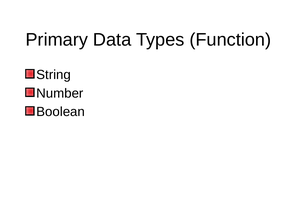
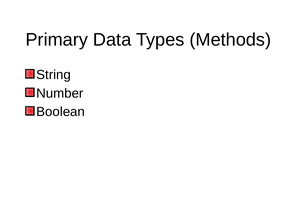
Function: Function -> Methods (230, 40)
